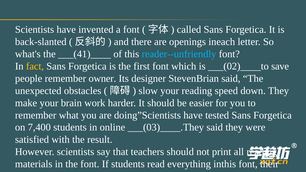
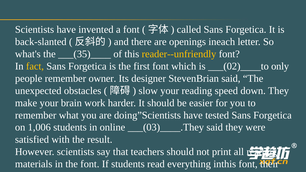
___(41)____: ___(41)____ -> ___(35)____ (85, 54)
reader--unfriendly colour: light blue -> yellow (179, 54)
save: save -> only (280, 66)
7,400: 7,400 -> 1,006 (39, 127)
